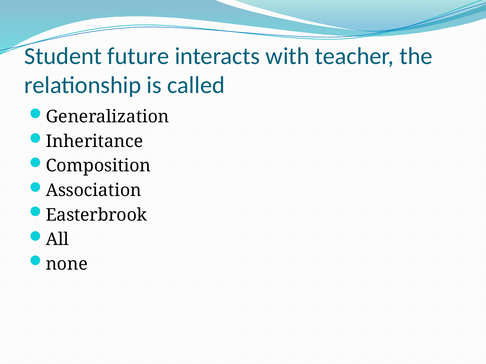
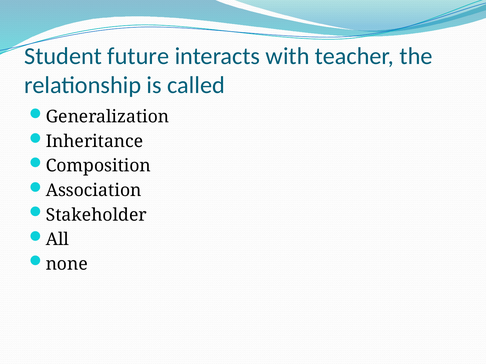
Easterbrook: Easterbrook -> Stakeholder (96, 215)
